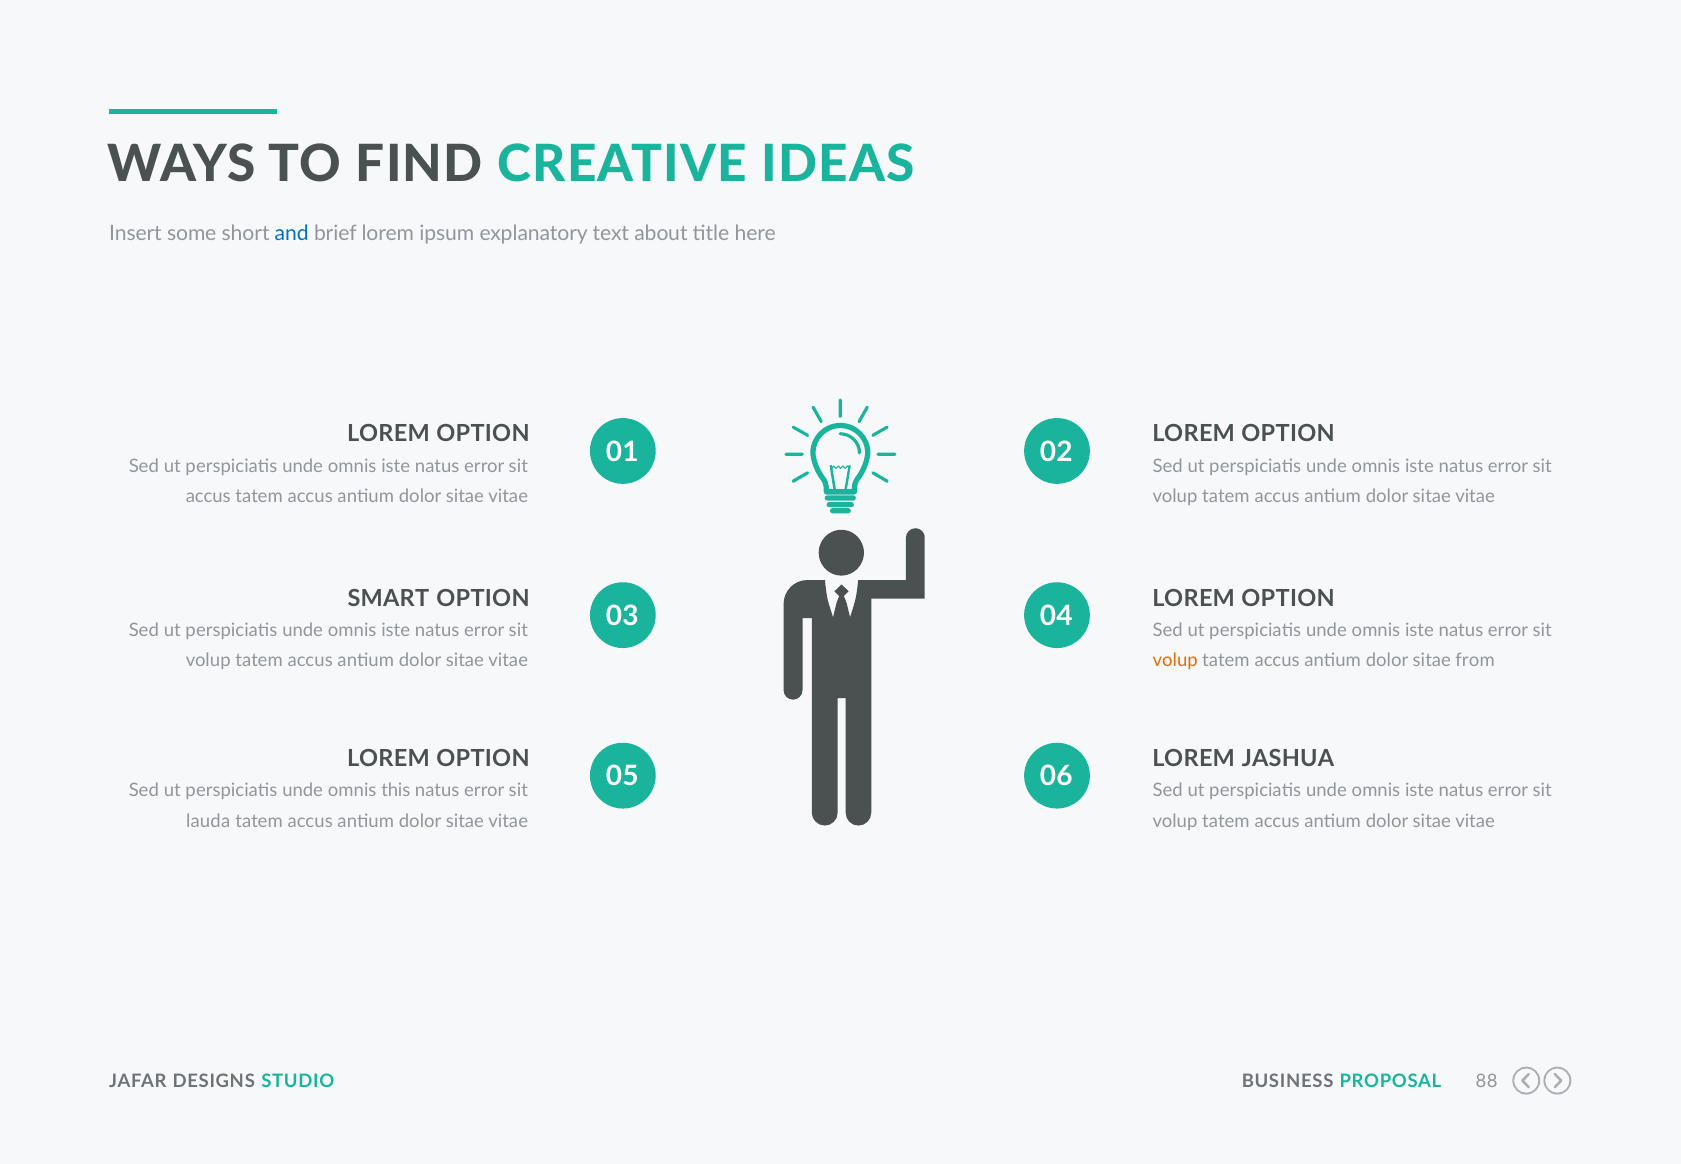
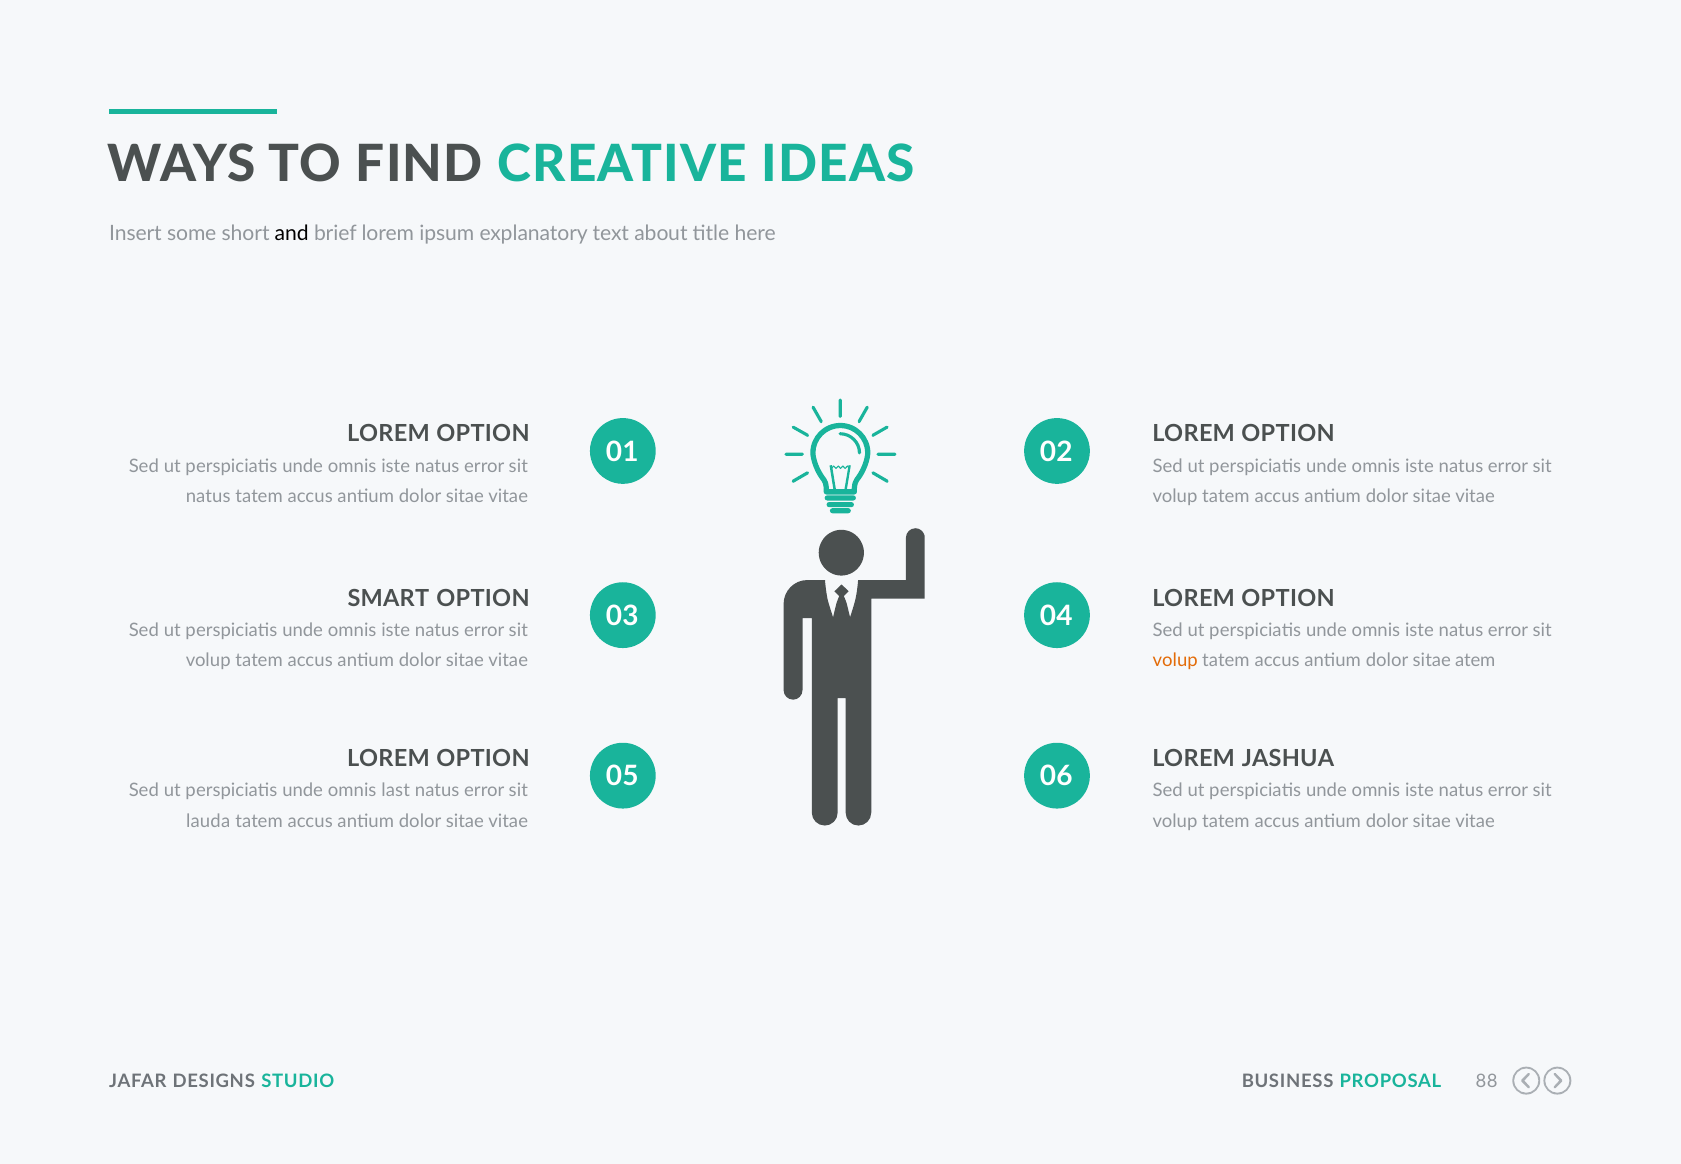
and colour: blue -> black (292, 234)
accus: accus -> natus (208, 496)
from: from -> atem (1475, 661)
this: this -> last (396, 791)
